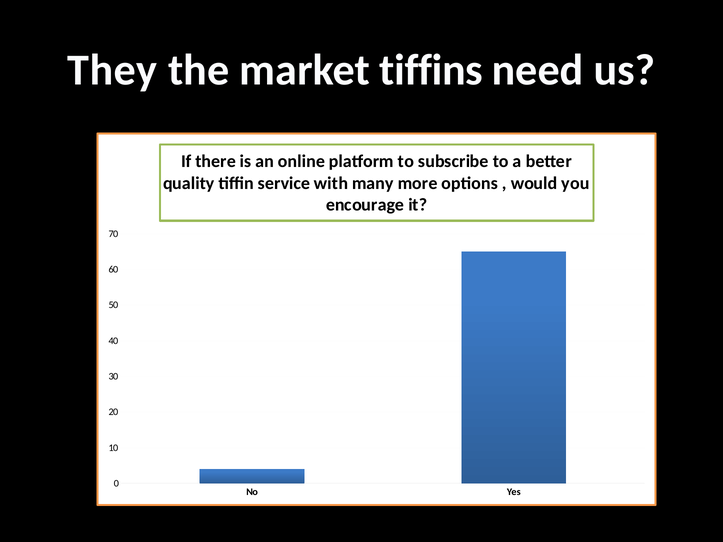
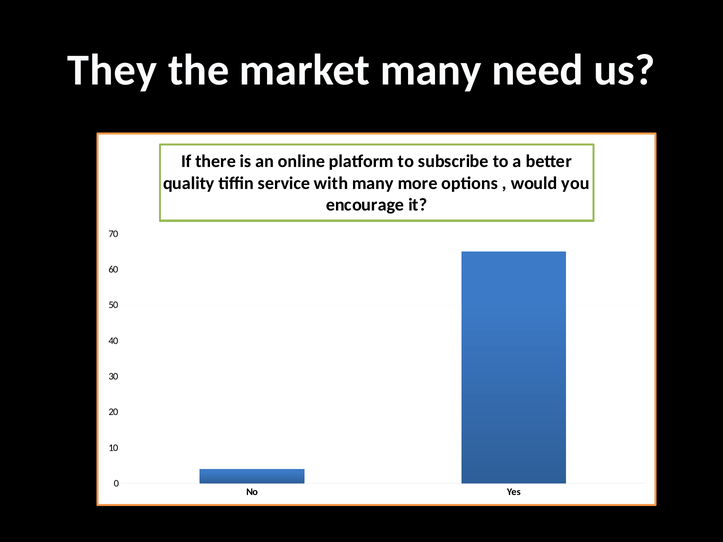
market tiffins: tiffins -> many (431, 70)
